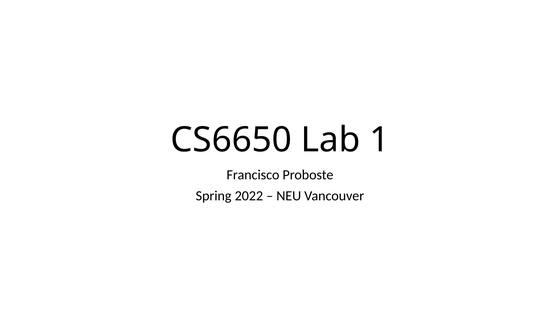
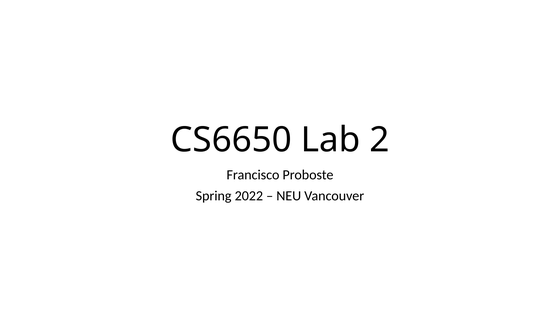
1: 1 -> 2 (380, 140)
